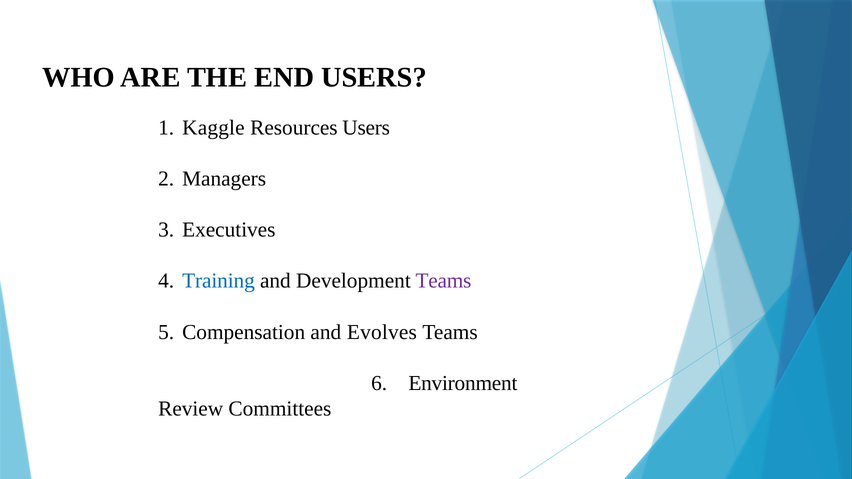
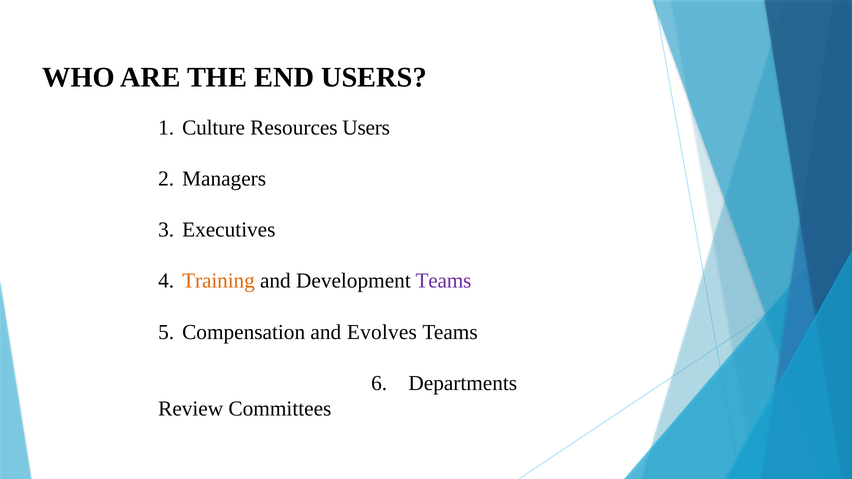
Kaggle: Kaggle -> Culture (214, 128)
Training colour: blue -> orange (218, 281)
Environment: Environment -> Departments (463, 383)
